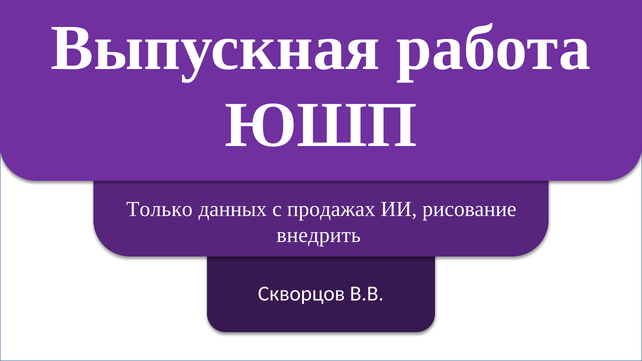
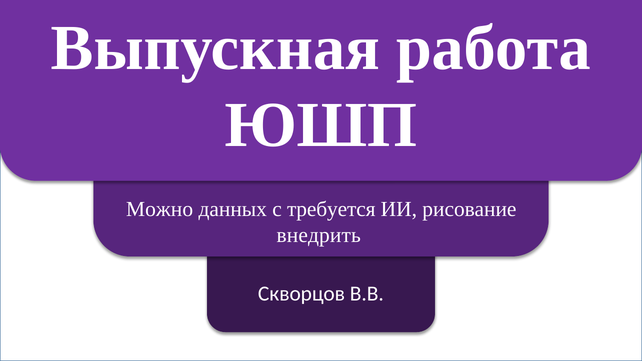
Только: Только -> Можно (160, 209)
продажах: продажах -> требуется (331, 209)
